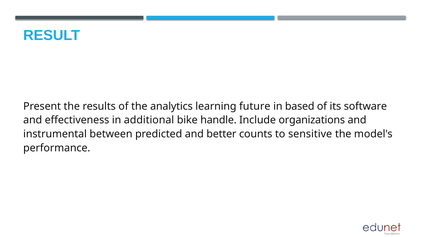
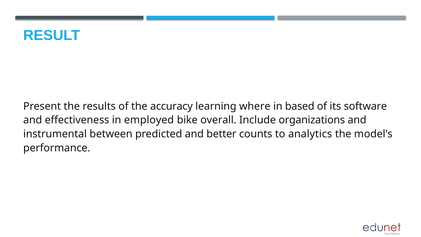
analytics: analytics -> accuracy (171, 106)
future: future -> where (255, 106)
additional: additional -> employed (149, 120)
handle: handle -> overall (218, 120)
sensitive: sensitive -> analytics (310, 134)
